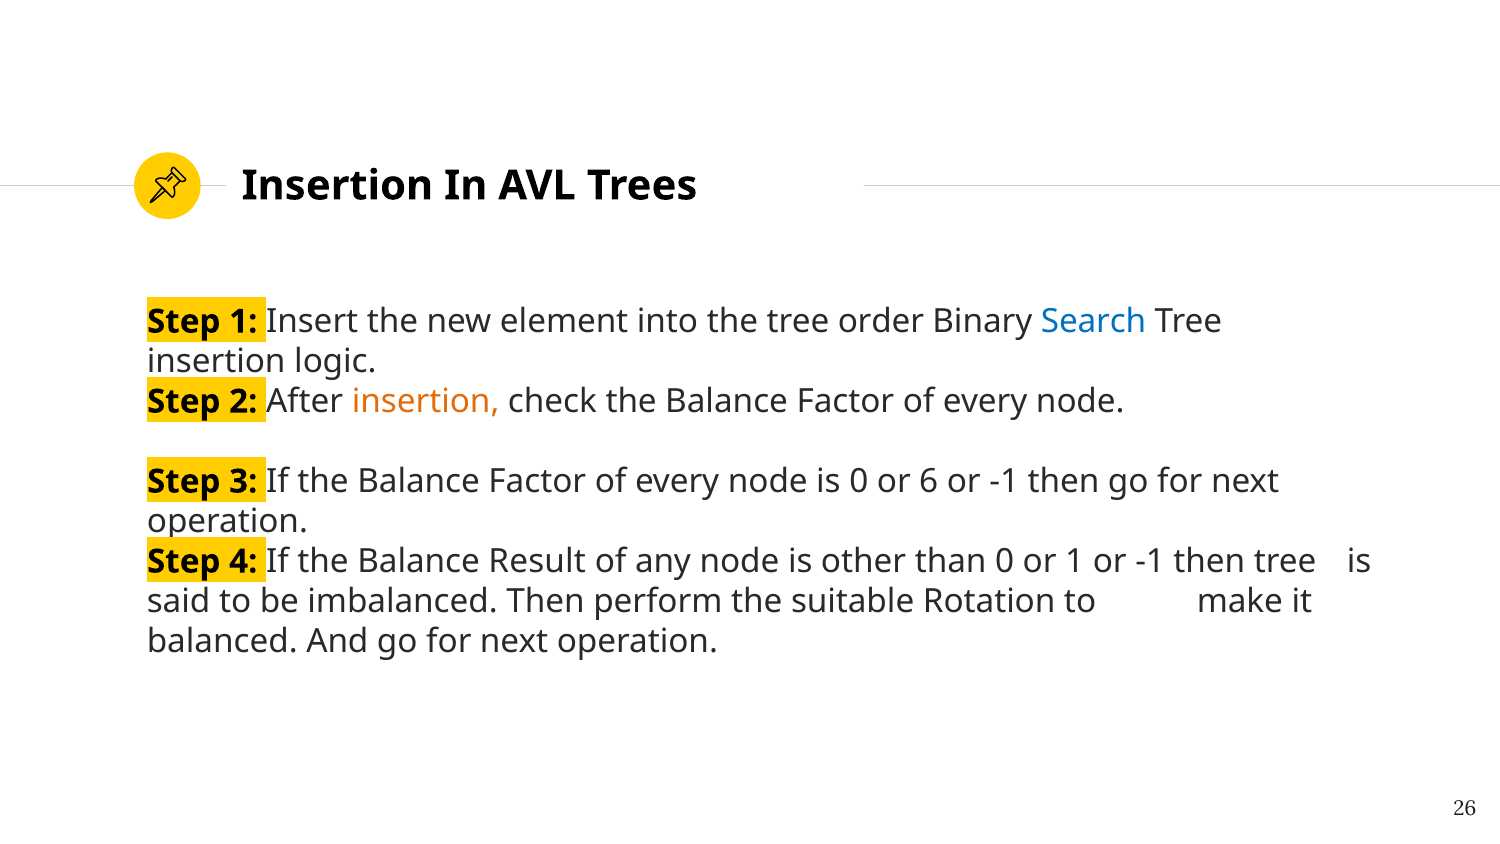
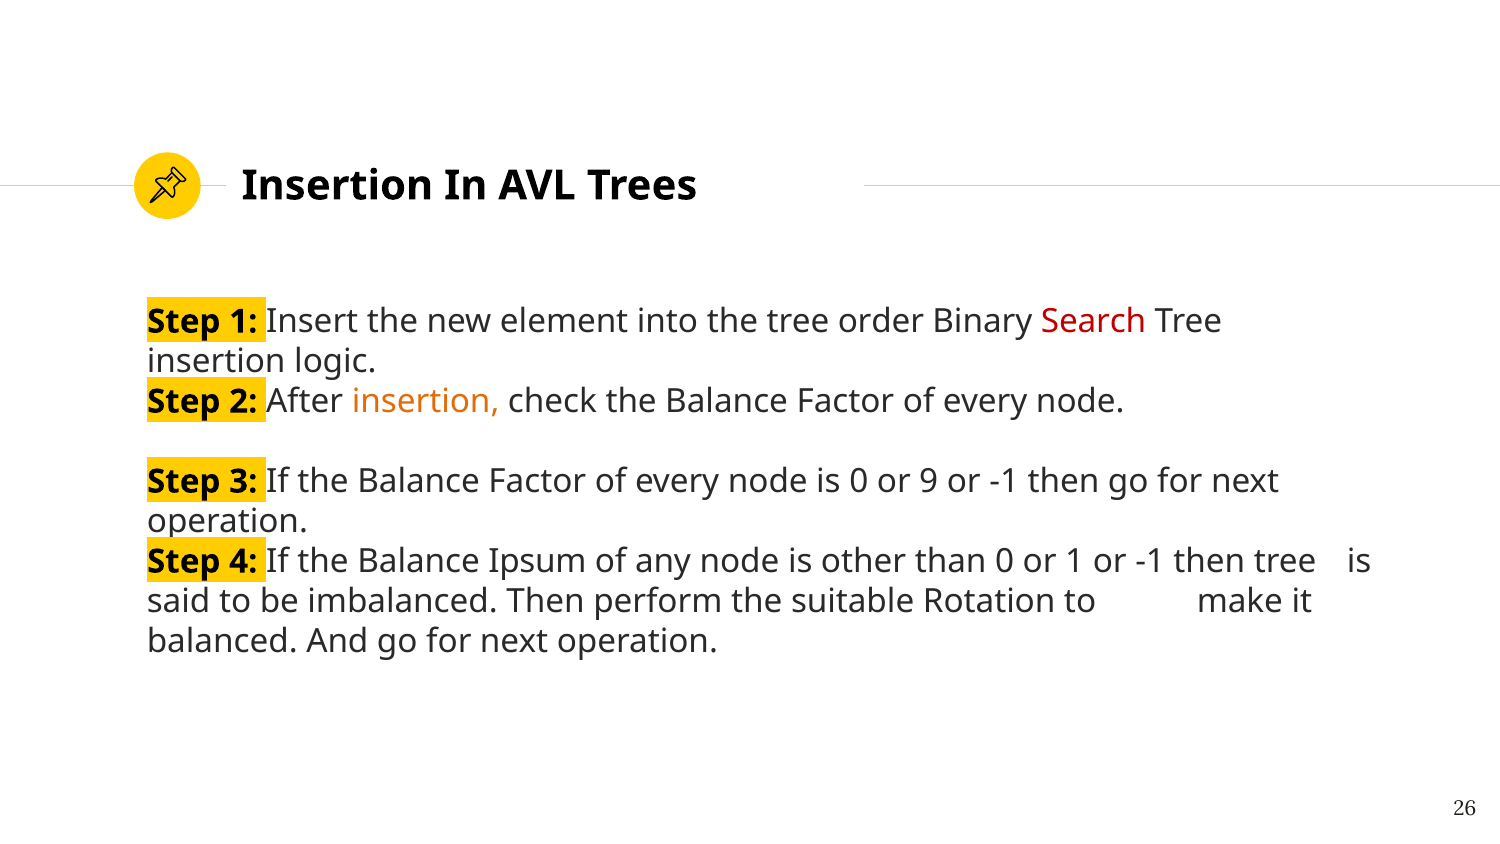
Search colour: blue -> red (1094, 321)
6: 6 -> 9 (929, 481)
Result: Result -> Ipsum (537, 561)
